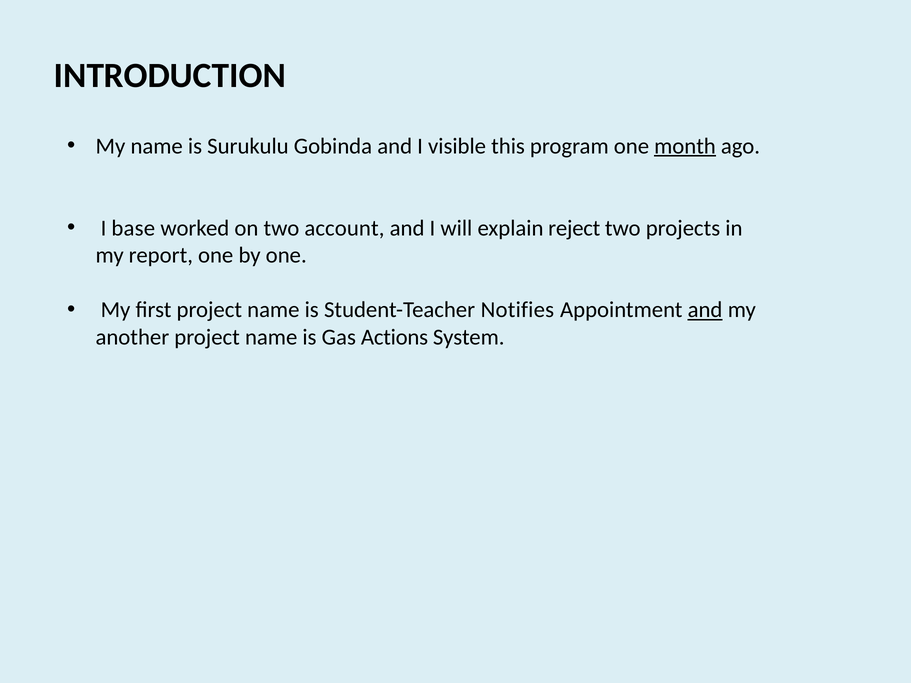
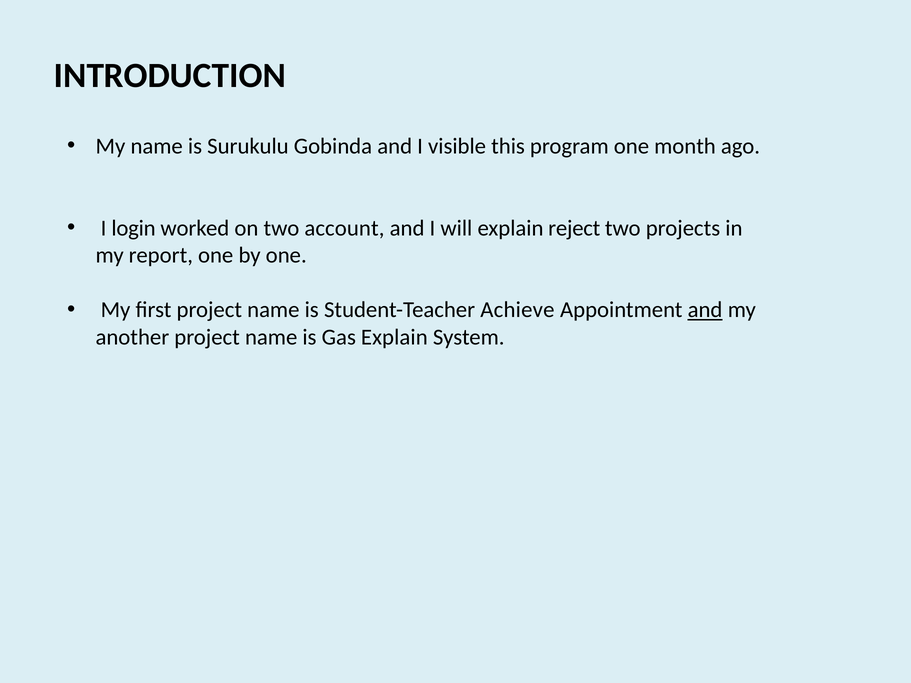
month underline: present -> none (685, 146)
base: base -> login (133, 228)
Notifies: Notifies -> Achieve (517, 310)
Gas Actions: Actions -> Explain (394, 337)
